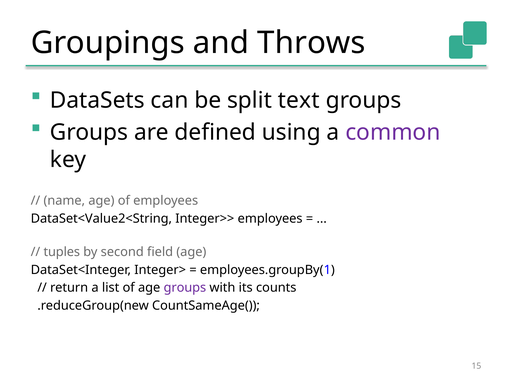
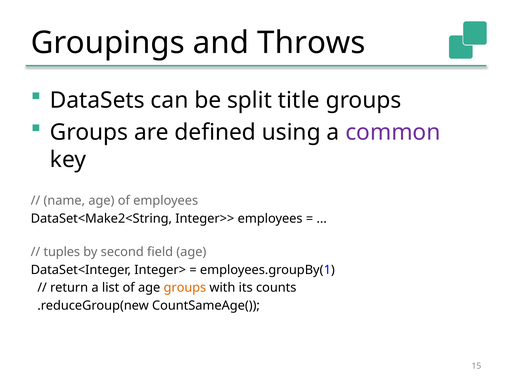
text: text -> title (299, 100)
DataSet<Value2<String: DataSet<Value2<String -> DataSet<Make2<String (101, 219)
groups colour: purple -> orange (185, 288)
